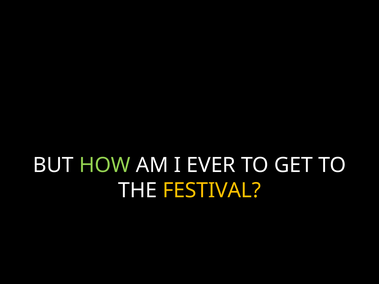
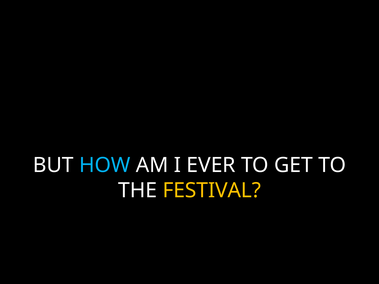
HOW colour: light green -> light blue (105, 165)
